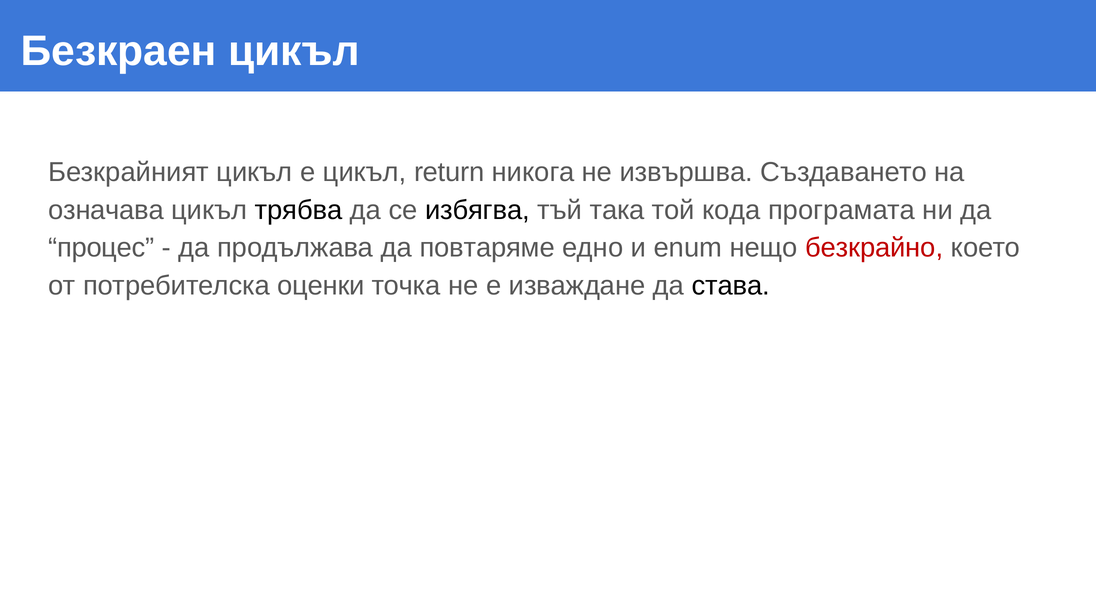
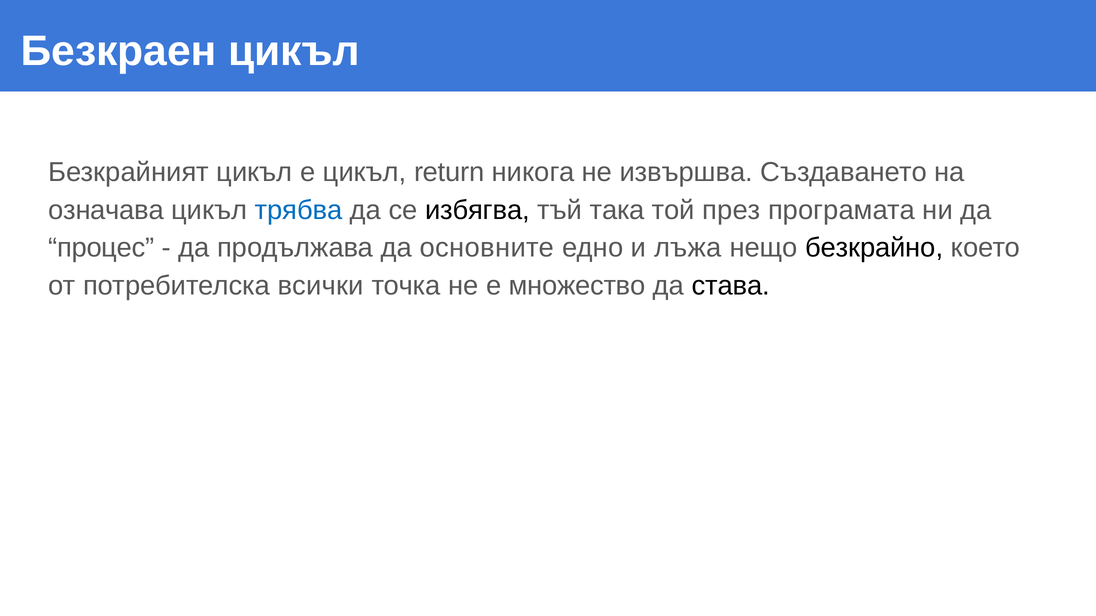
трябва colour: black -> blue (298, 210)
кода: кода -> през (731, 210)
повтаряме: повтаряме -> основните (487, 248)
enum: enum -> лъжа (688, 248)
безкрайно colour: red -> black (874, 248)
оценки: оценки -> всички (321, 286)
изваждане: изваждане -> множество (577, 286)
